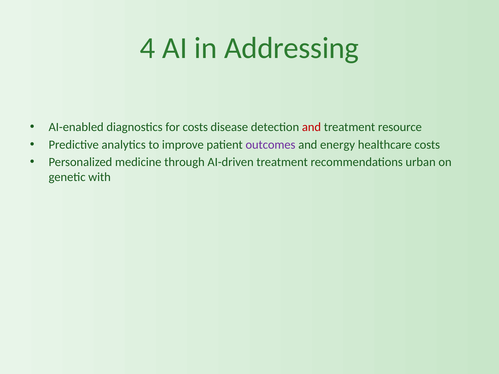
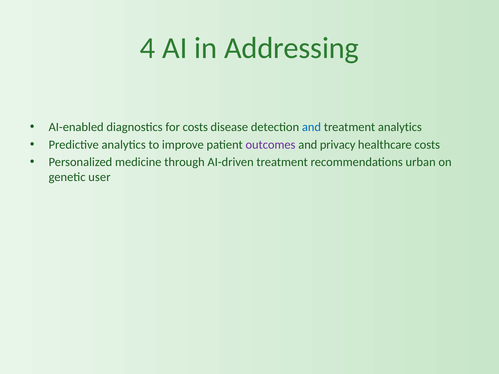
and colour: red -> blue (311, 127)
treatment resource: resource -> analytics (400, 127)
energy: energy -> privacy (338, 145)
with: with -> user (99, 177)
